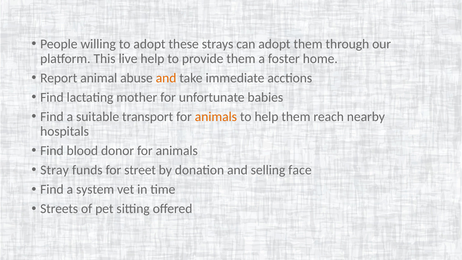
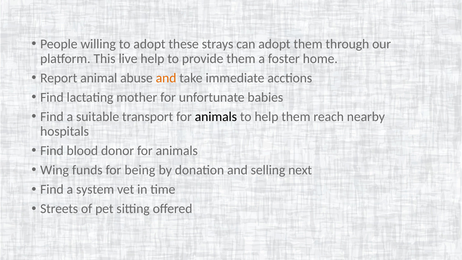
animals colour: orange -> black (216, 117)
Stray: Stray -> Wing (55, 170)
street: street -> being (140, 170)
face: face -> next (300, 170)
